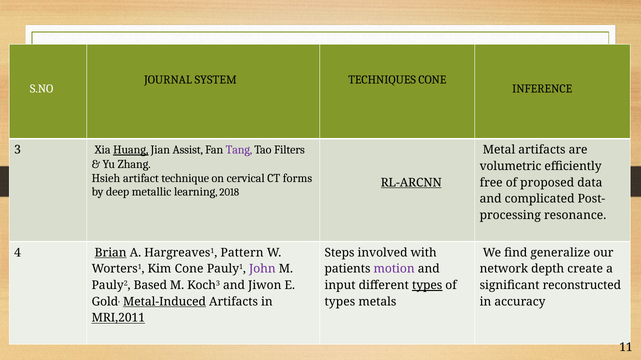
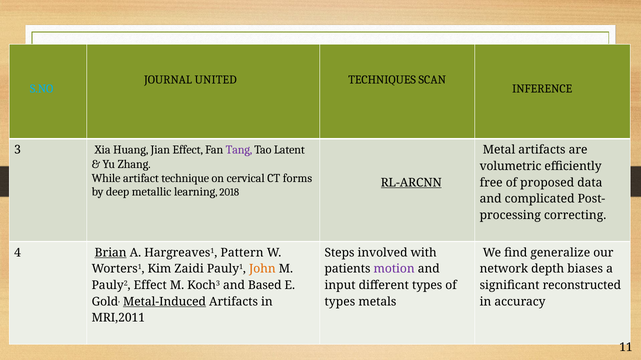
SYSTEM: SYSTEM -> UNITED (216, 80)
TECHNIQUES CONE: CONE -> SCAN (432, 80)
S.NO colour: white -> light blue (42, 89)
Huang underline: present -> none (131, 150)
Jian Assist: Assist -> Effect (188, 150)
Filters: Filters -> Latent (289, 150)
Hsieh: Hsieh -> While (106, 178)
resonance: resonance -> correcting (575, 216)
Kim Cone: Cone -> Zaidi (189, 269)
John colour: purple -> orange (262, 269)
create: create -> biases (585, 269)
Pauly2 Based: Based -> Effect (150, 286)
Jiwon: Jiwon -> Based (265, 286)
types underline: present -> none (427, 286)
MRI,2011 underline: present -> none (118, 319)
